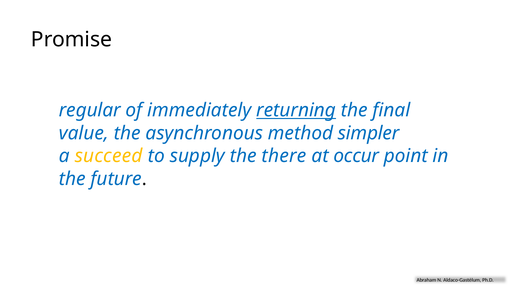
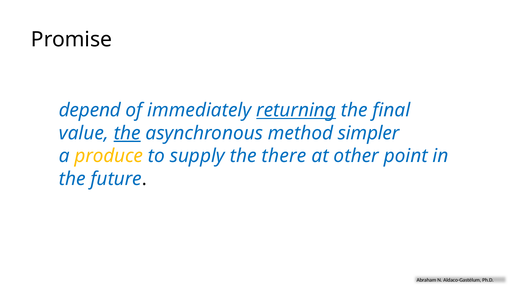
regular: regular -> depend (90, 110)
the underline: none -> present (127, 133)
succeed: succeed -> produce (109, 156)
occur: occur -> other (356, 156)
